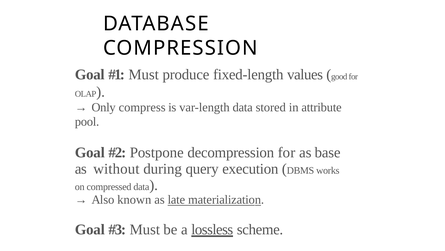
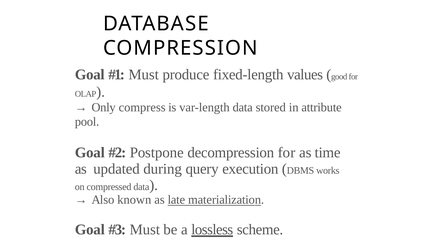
base: base -> time (328, 152)
without: without -> updated (116, 168)
